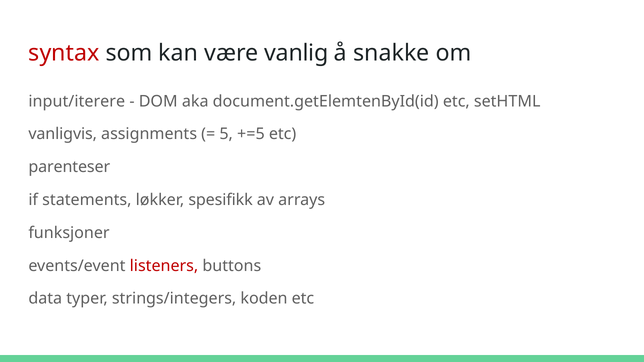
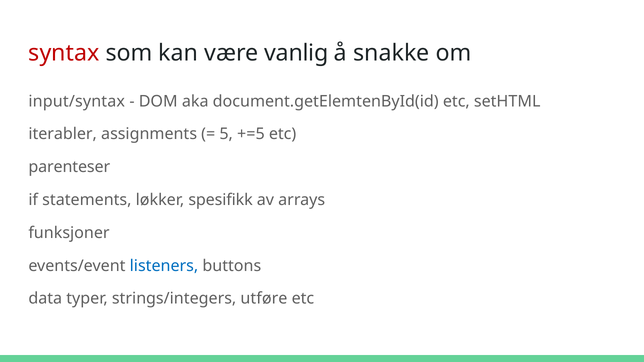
input/iterere: input/iterere -> input/syntax (77, 101)
vanligvis: vanligvis -> iterabler (63, 134)
listeners colour: red -> blue (164, 266)
koden: koden -> utføre (264, 299)
